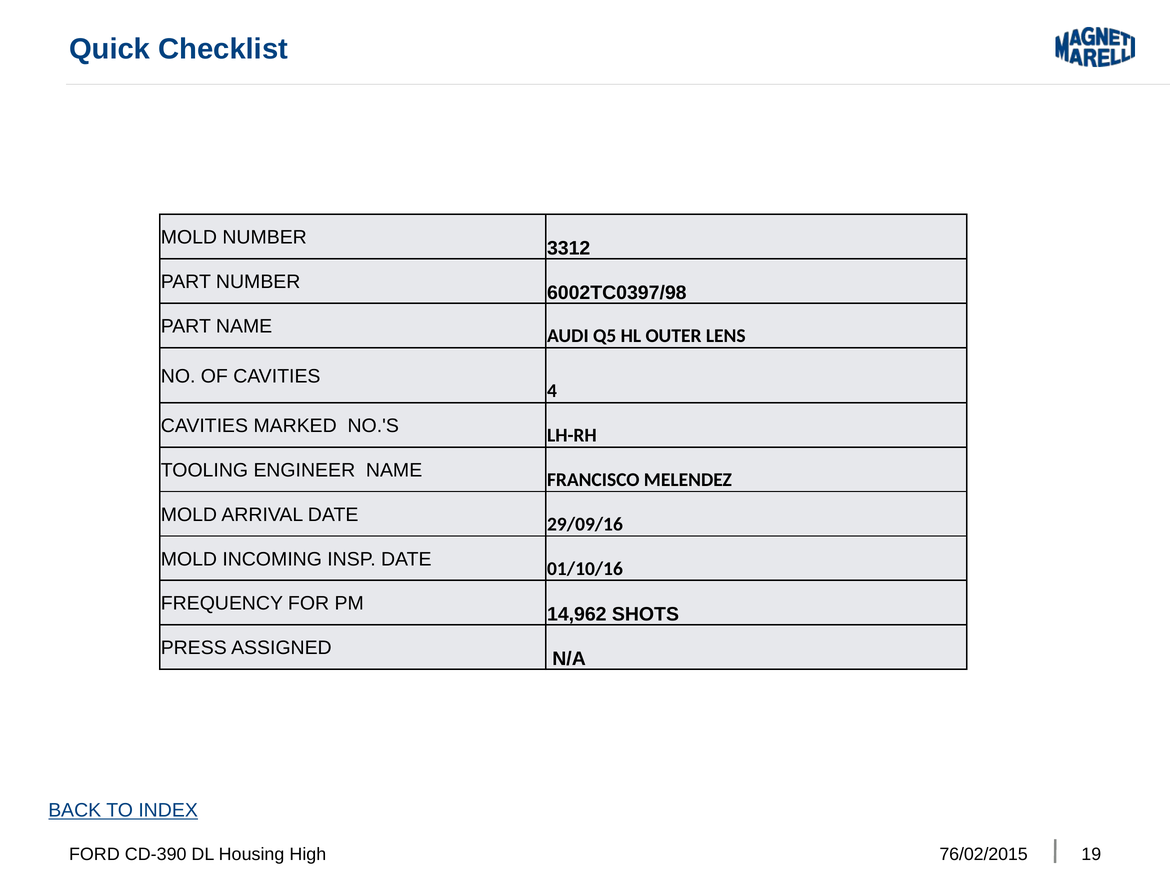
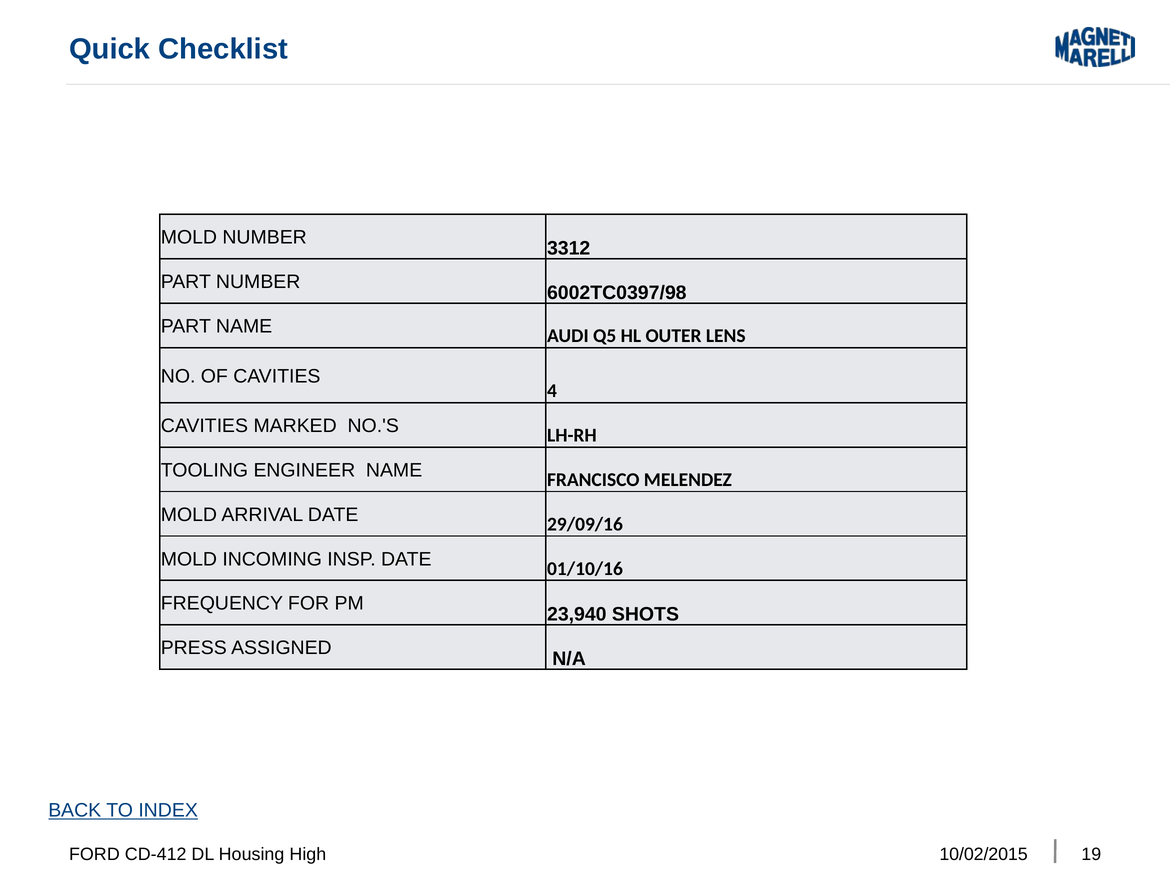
14,962: 14,962 -> 23,940 (577, 615)
CD-390: CD-390 -> CD-412 (156, 855)
76/02/2015: 76/02/2015 -> 10/02/2015 (984, 855)
